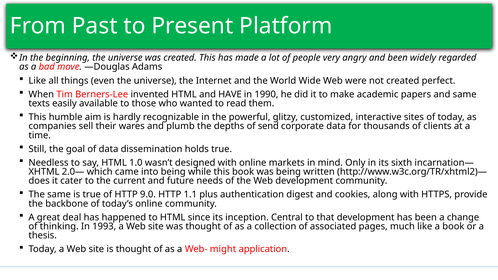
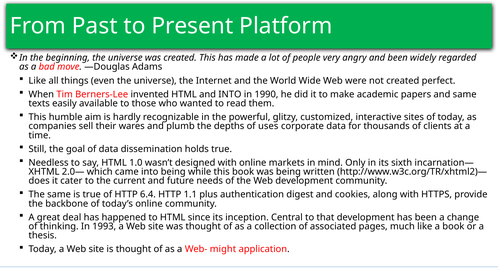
and HAVE: HAVE -> INTO (230, 94)
send: send -> uses (268, 126)
9.0: 9.0 -> 6.4 (148, 195)
